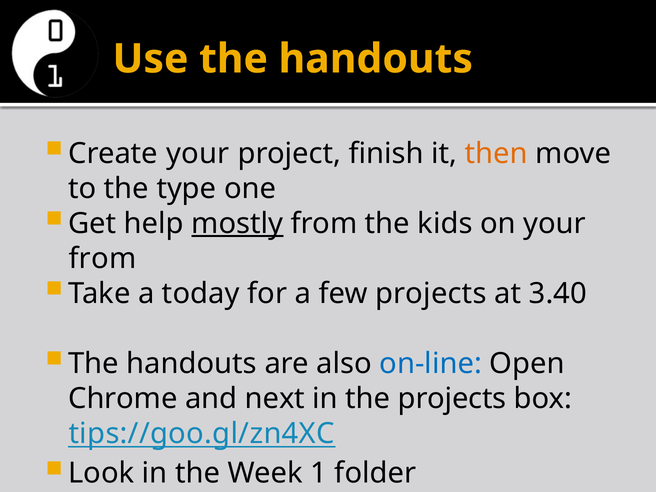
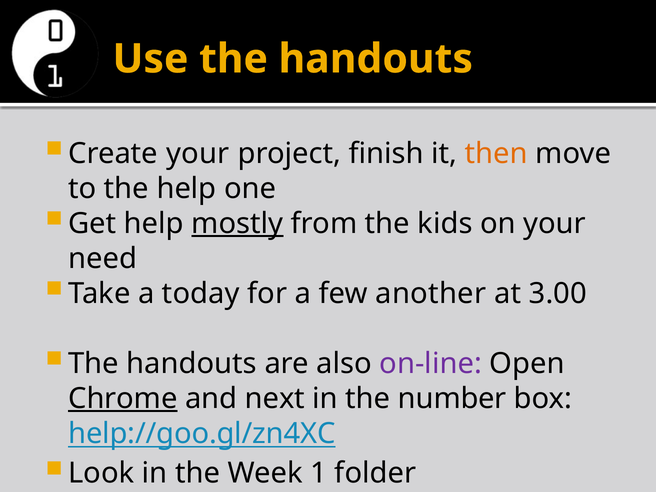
the type: type -> help (186, 188)
from: from -> need (103, 258)
few projects: projects -> another (431, 293)
3.40: 3.40 -> 3.00 (558, 293)
on-line colour: blue -> purple (431, 363)
Chrome underline: none -> present (123, 398)
the projects: projects -> number (452, 398)
tips://goo.gl/zn4XC: tips://goo.gl/zn4XC -> help://goo.gl/zn4XC (202, 433)
